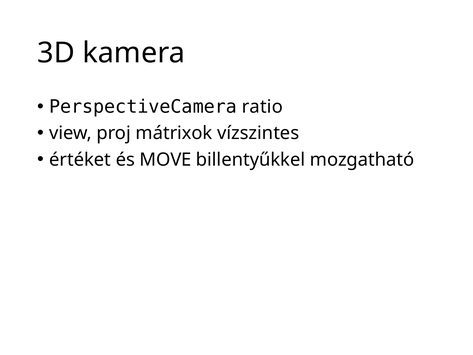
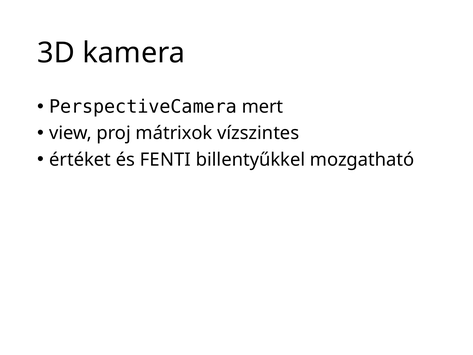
ratio: ratio -> mert (263, 107)
MOVE: MOVE -> FENTI (165, 160)
